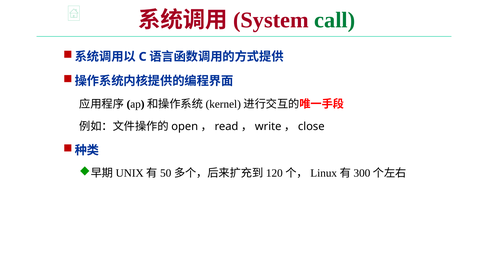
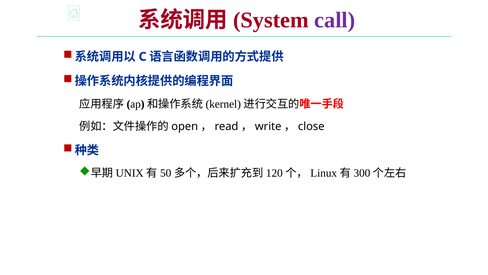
call colour: green -> purple (335, 20)
